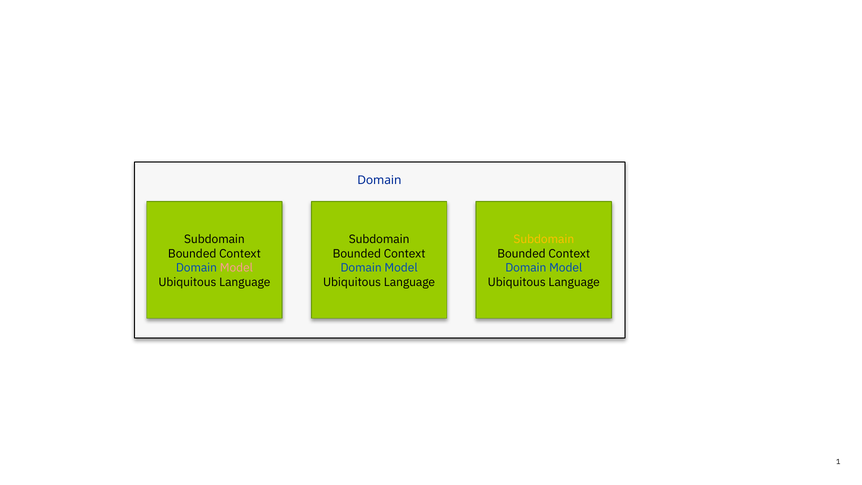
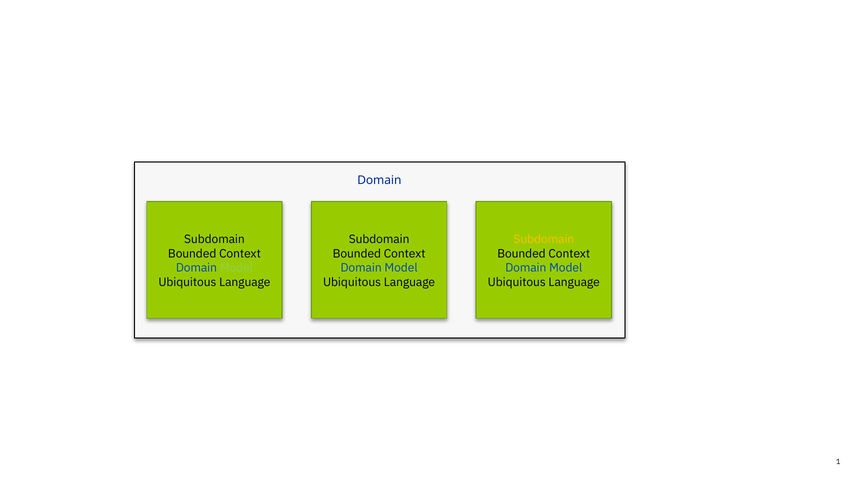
Model colour: pink -> light green (236, 268)
